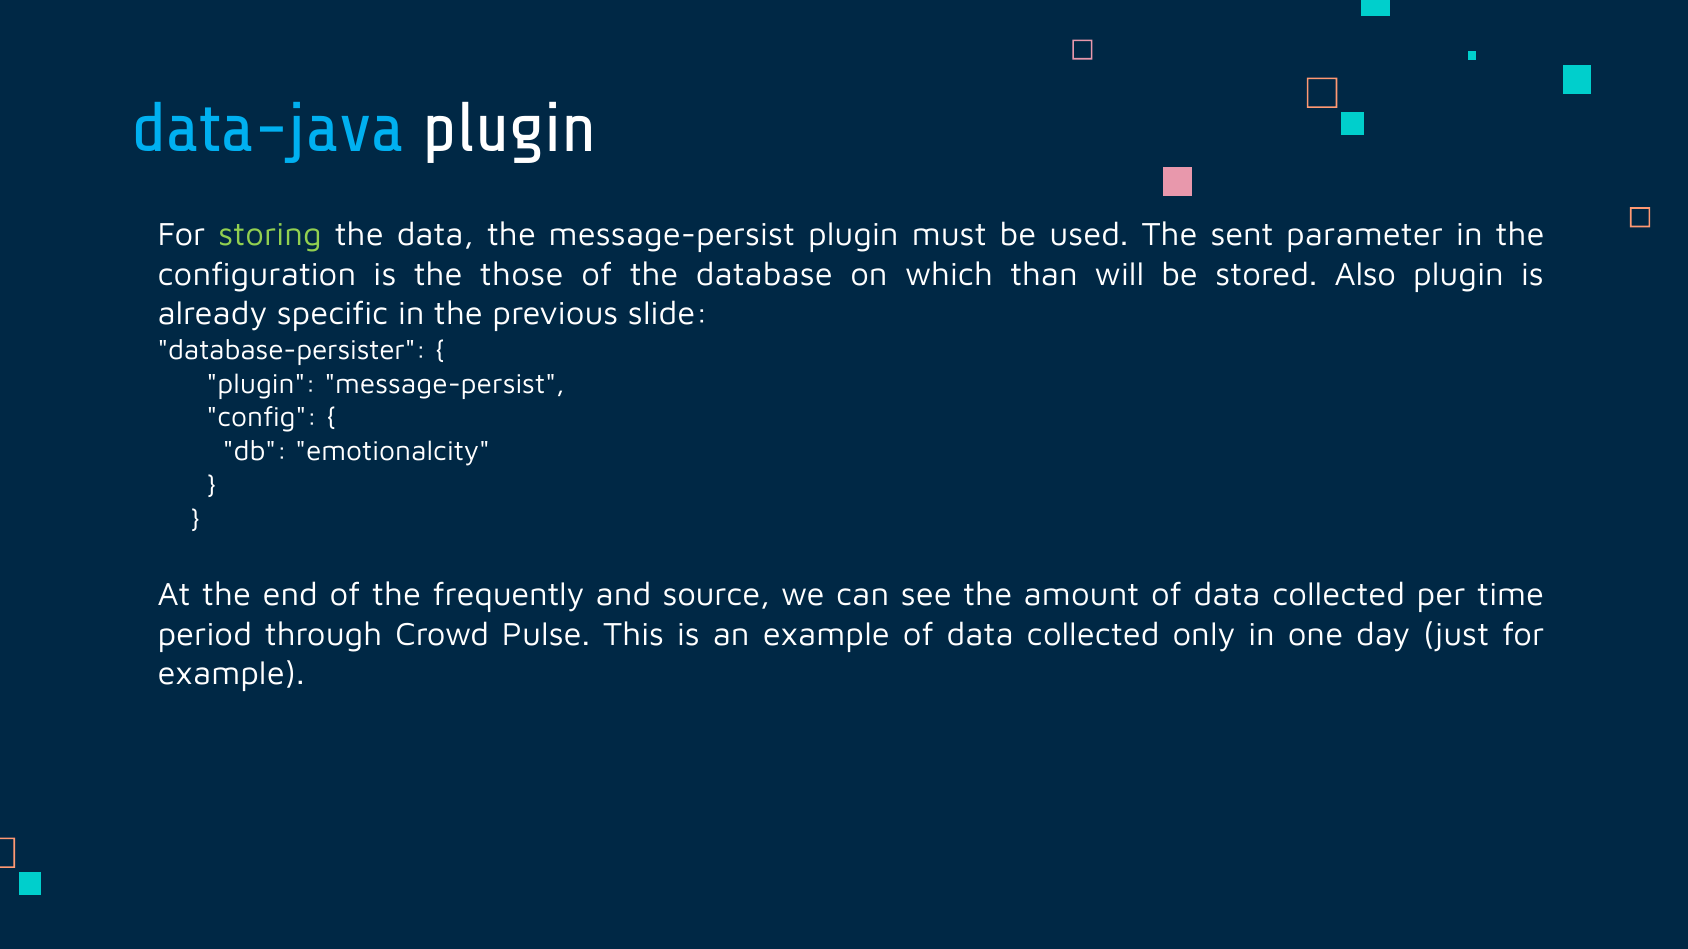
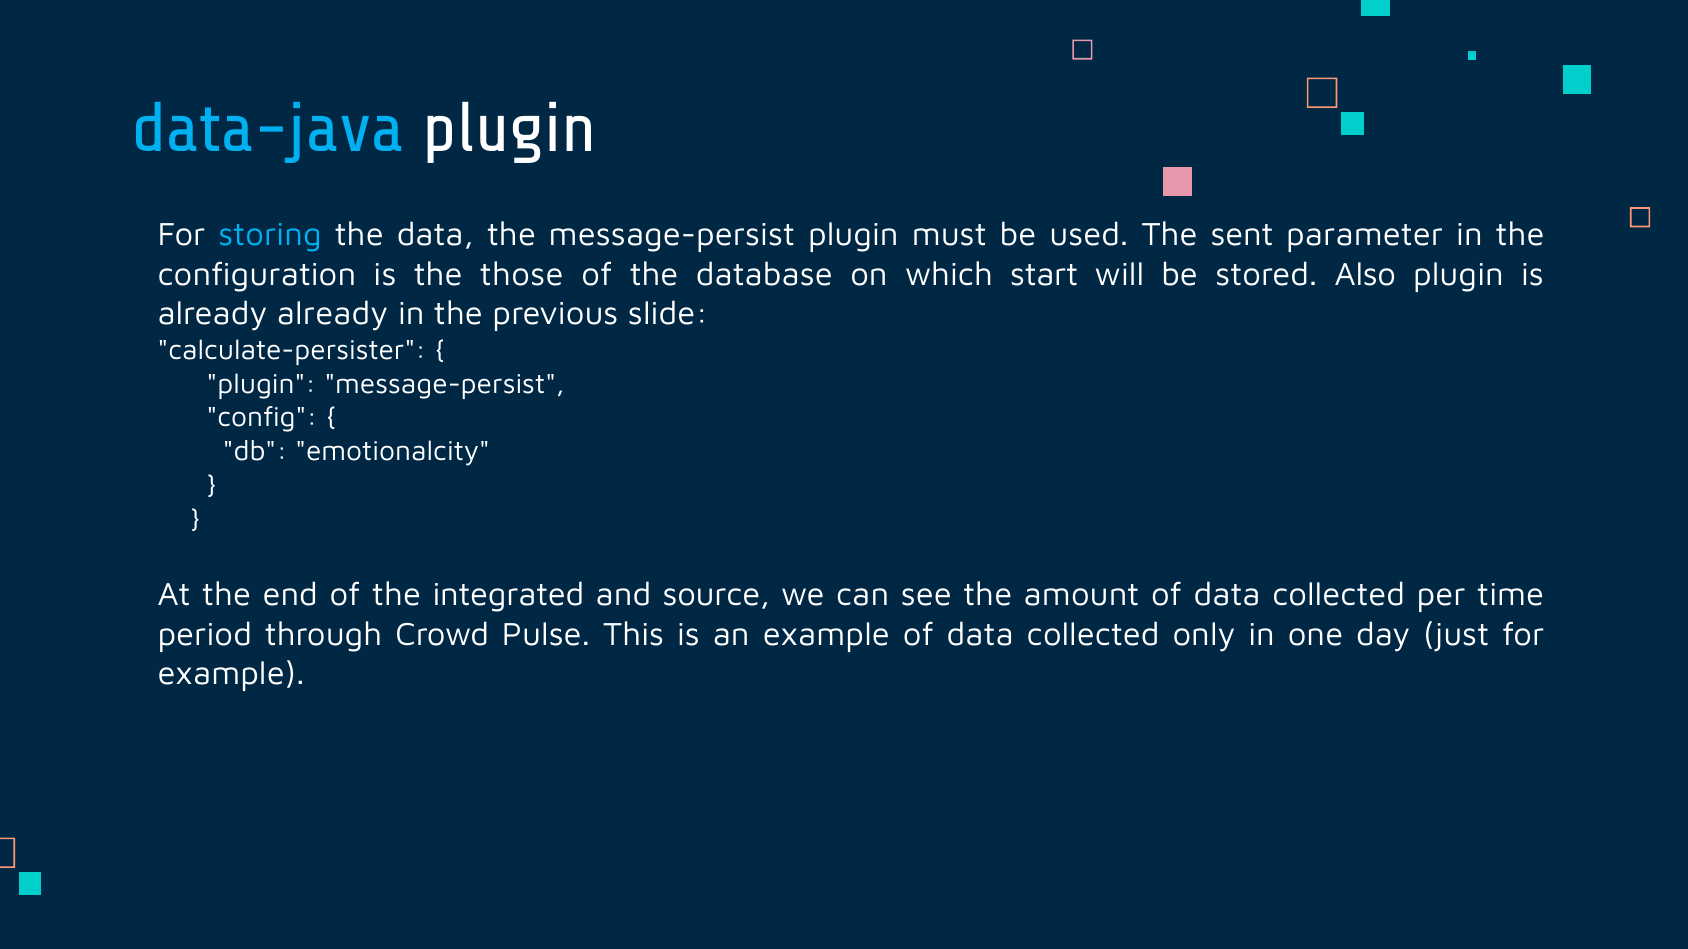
storing colour: light green -> light blue (270, 235)
than: than -> start (1044, 275)
already specific: specific -> already (333, 314)
database-persister: database-persister -> calculate-persister (292, 350)
frequently: frequently -> integrated (508, 595)
